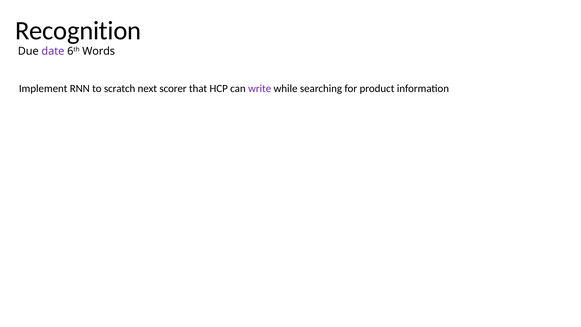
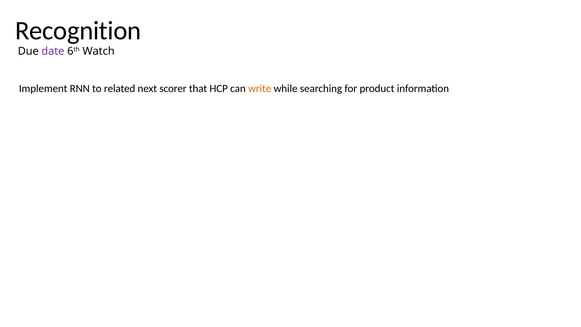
Words: Words -> Watch (99, 51)
scratch: scratch -> related (120, 89)
write colour: purple -> orange (260, 89)
